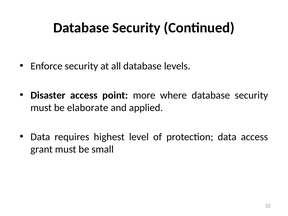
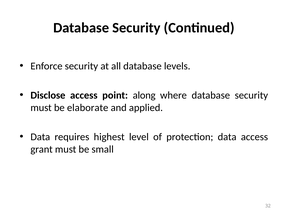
Disaster: Disaster -> Disclose (48, 95)
more: more -> along (144, 95)
